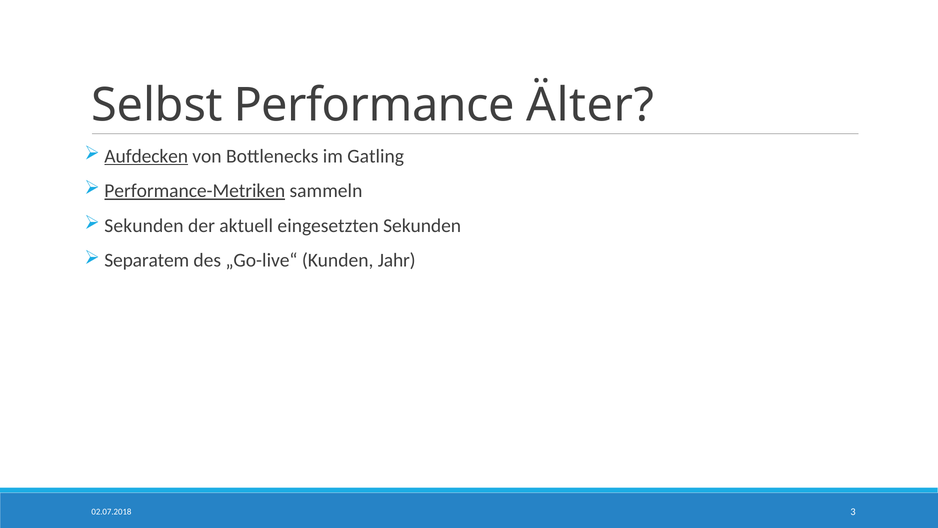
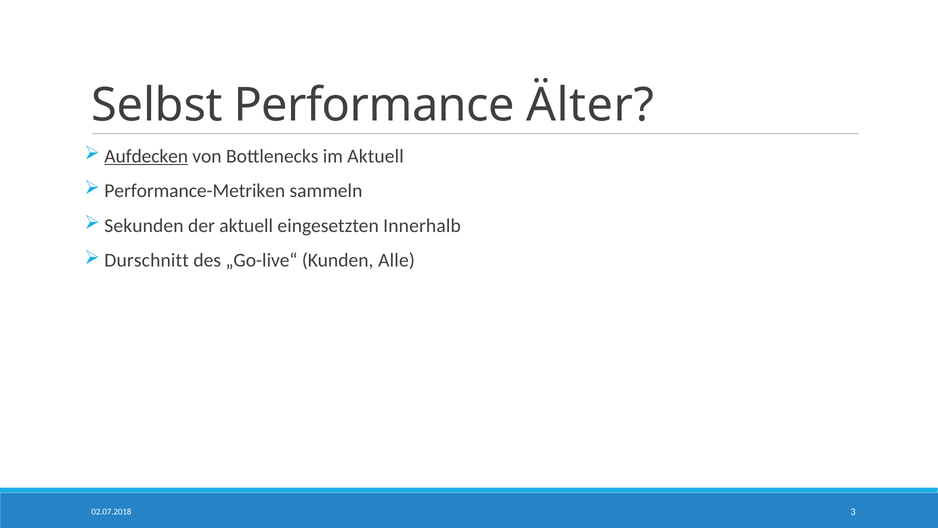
im Gatling: Gatling -> Aktuell (376, 156)
Performance-Metriken underline: present -> none (195, 191)
eingesetzten Sekunden: Sekunden -> Innerhalb (422, 226)
Separatem: Separatem -> Durschnitt (147, 260)
Jahr: Jahr -> Alle (397, 260)
